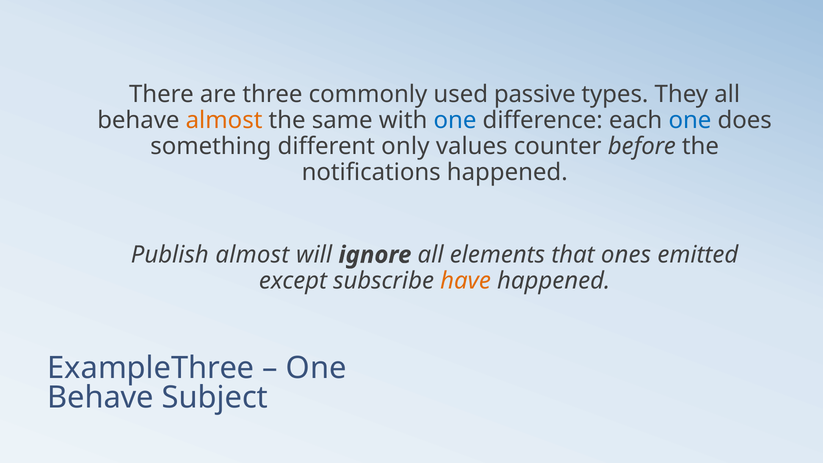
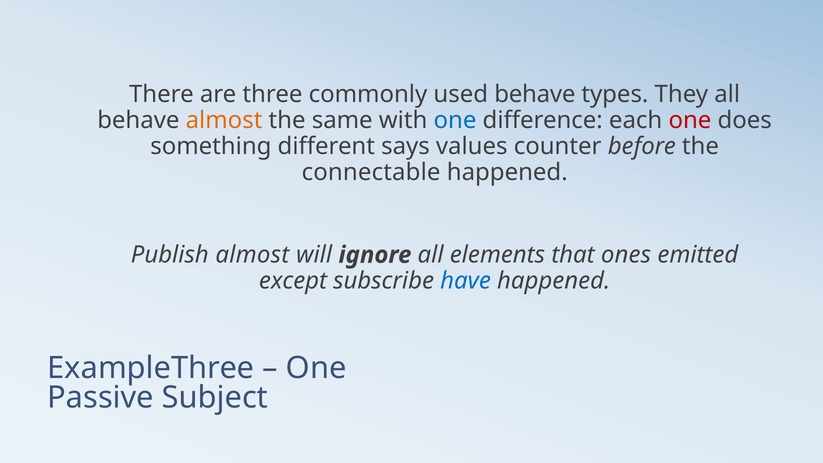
used passive: passive -> behave (535, 94)
one colour: blue -> red (690, 120)
only: only -> says (405, 146)
notifications: notifications -> connectable (371, 172)
have colour: orange -> blue (466, 281)
Behave: Behave -> Passive (101, 398)
